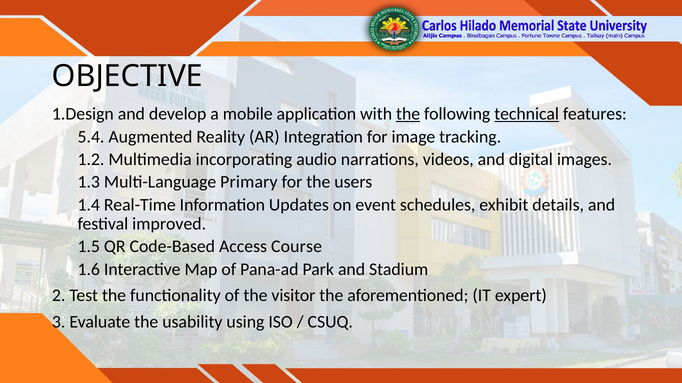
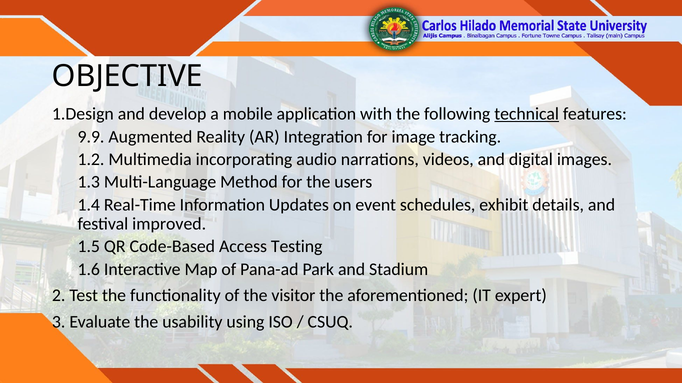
the underline: present -> none (408, 114)
5.4: 5.4 -> 9.9 (91, 137)
Primary: Primary -> Method (249, 182)
Course: Course -> Testing (297, 247)
